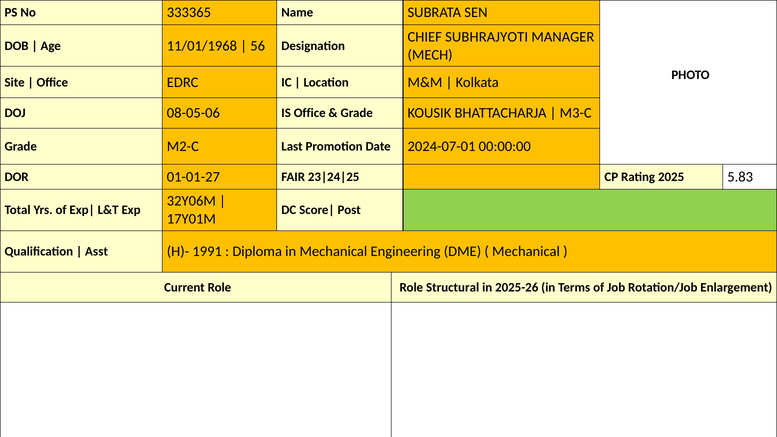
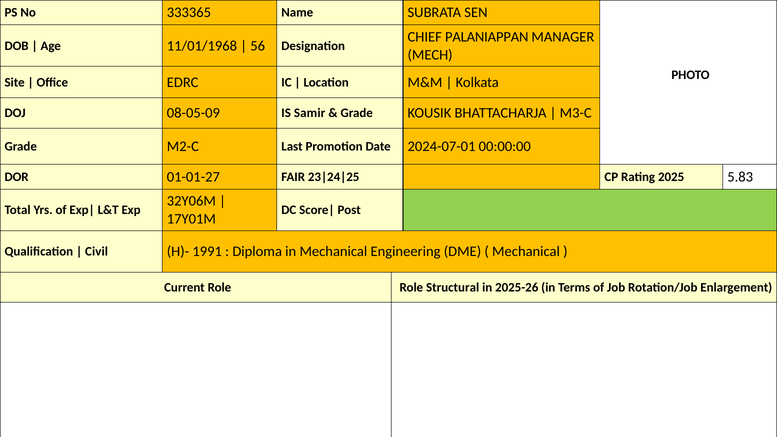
SUBHRAJYOTI: SUBHRAJYOTI -> PALANIAPPAN (487, 37)
08-05-06: 08-05-06 -> 08-05-09 (193, 113)
IS Office: Office -> Samir (310, 113)
Asst: Asst -> Civil (97, 251)
